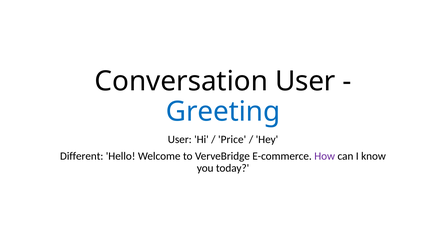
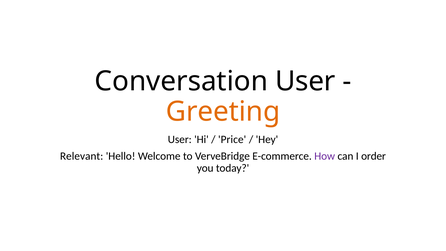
Greeting colour: blue -> orange (223, 111)
Different: Different -> Relevant (82, 156)
know: know -> order (374, 156)
